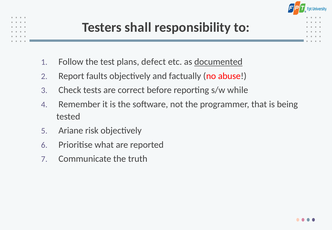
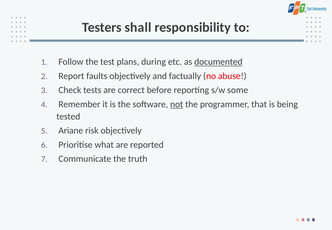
defect: defect -> during (154, 62)
while: while -> some (238, 90)
not underline: none -> present (177, 104)
